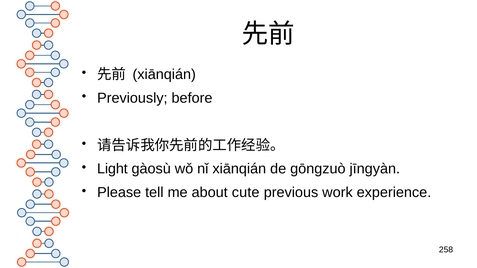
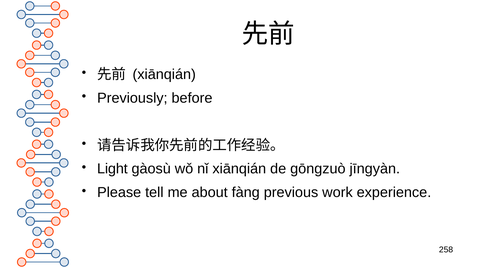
cute: cute -> fàng (246, 193)
